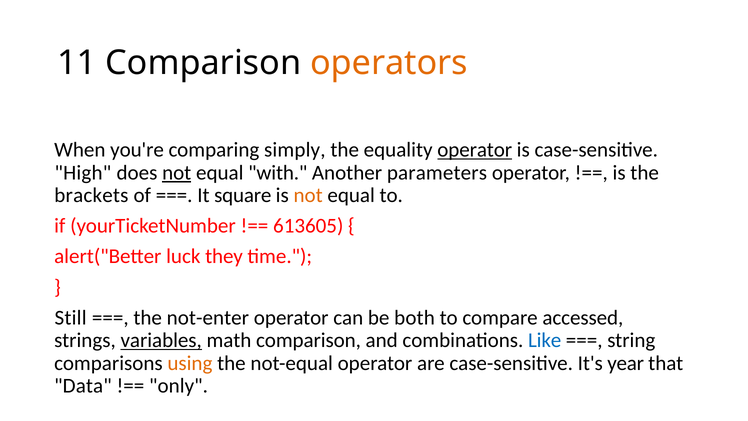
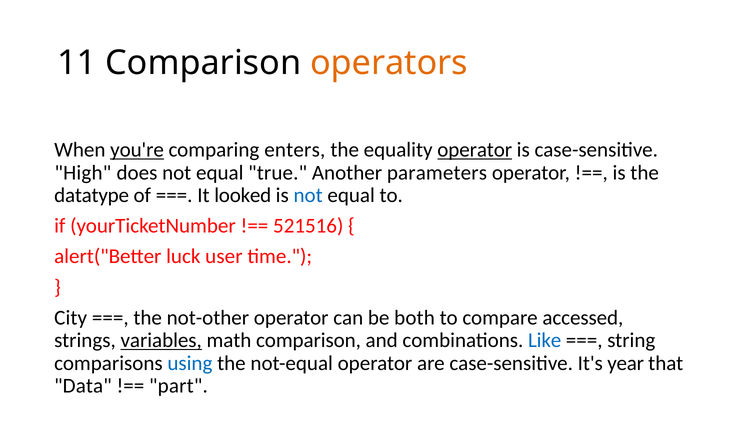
you're underline: none -> present (137, 150)
simply: simply -> enters (295, 150)
not underline: present -> none (177, 173)
with: with -> true (278, 173)
brackets: brackets -> datatype (92, 195)
square: square -> looked (243, 195)
not colour: orange -> blue (308, 195)
613605: 613605 -> 521516 (308, 226)
they: they -> user (224, 256)
Still: Still -> City (71, 317)
not-enter: not-enter -> not-other (208, 317)
using colour: orange -> blue (190, 363)
only: only -> part (178, 386)
